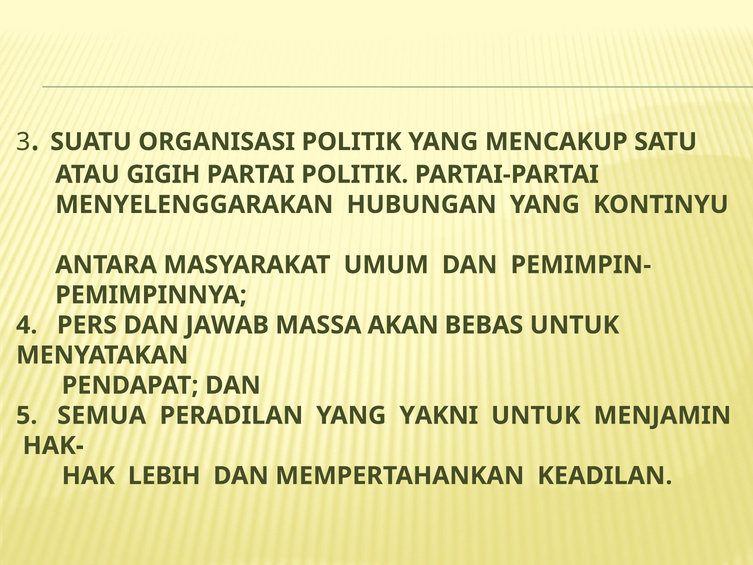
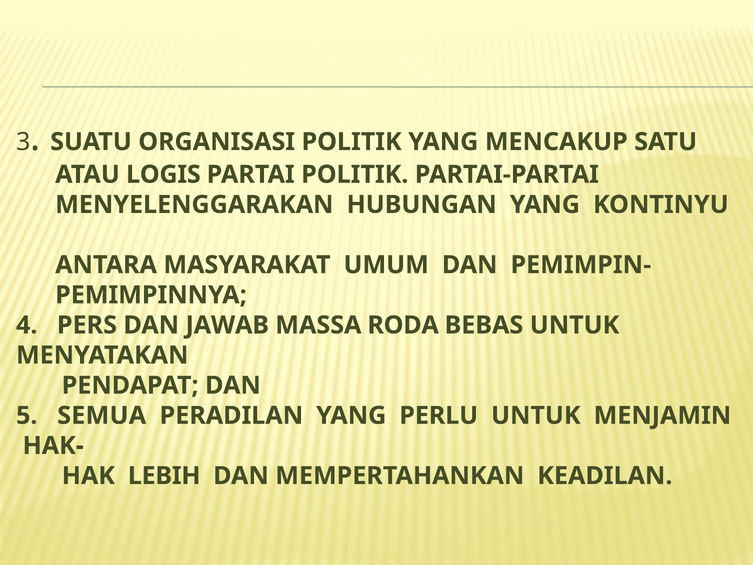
GIGIH: GIGIH -> LOGIS (163, 174)
AKAN: AKAN -> RODA (403, 325)
YAKNI: YAKNI -> PERLU (439, 415)
